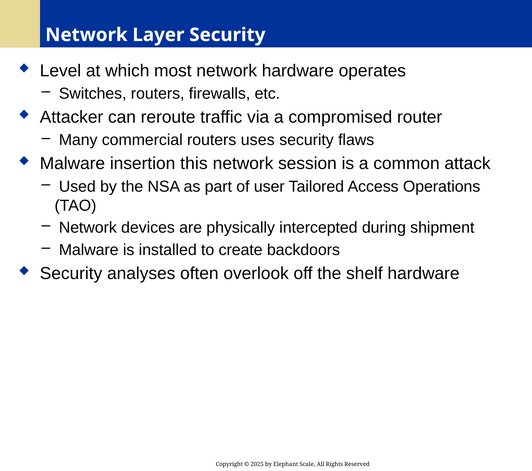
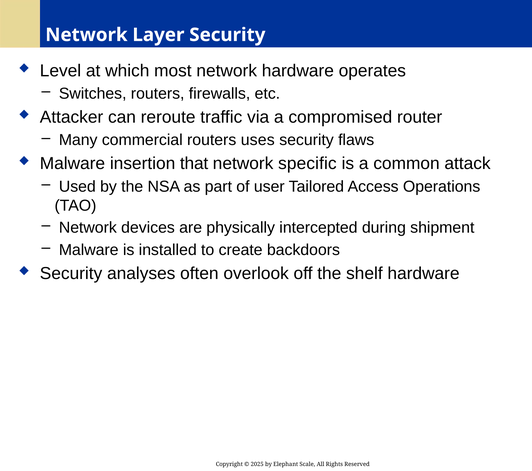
this: this -> that (194, 164)
session: session -> specific (307, 164)
